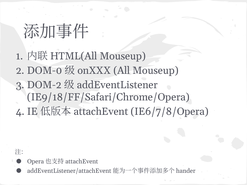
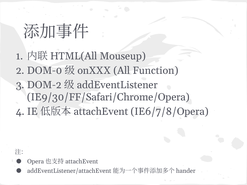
All Mouseup: Mouseup -> Function (155, 71)
IE9/18/FF/Safari/Chrome/Opera: IE9/18/FF/Safari/Chrome/Opera -> IE9/30/FF/Safari/Chrome/Opera (108, 97)
